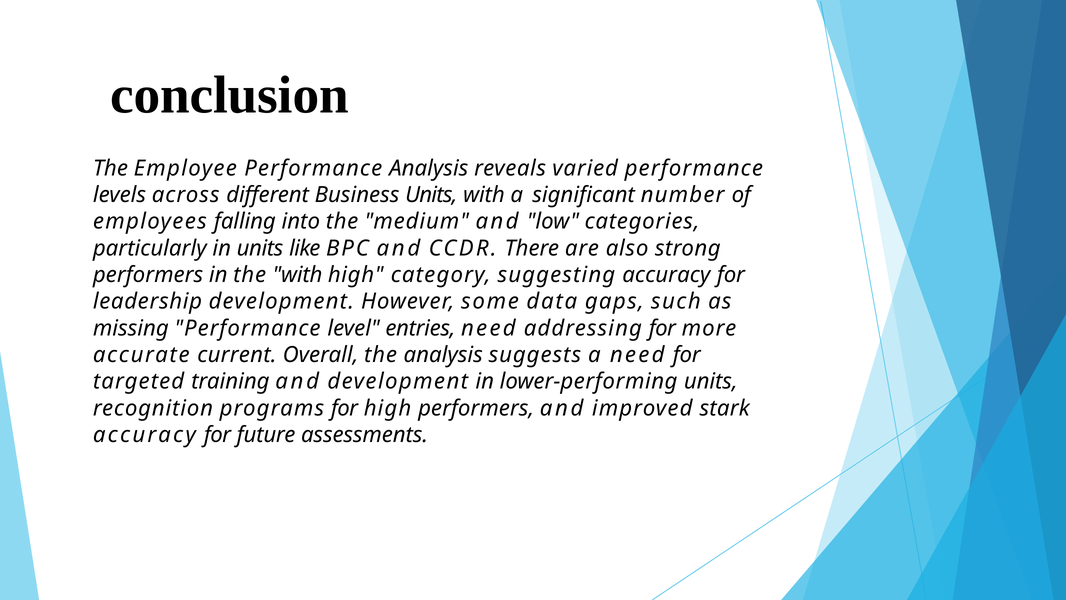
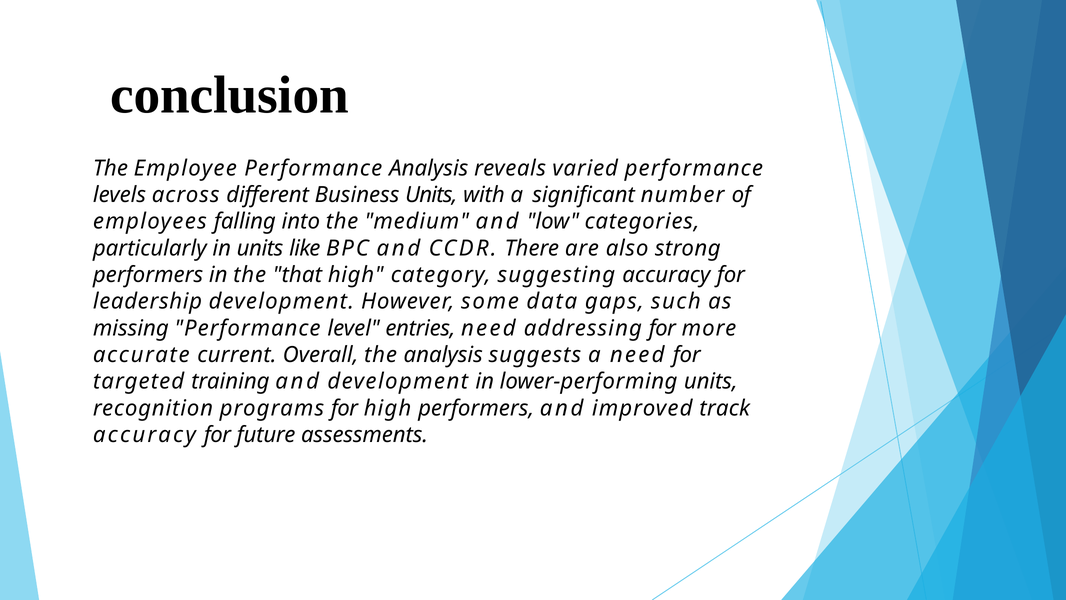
the with: with -> that (297, 275)
stark: stark -> track (725, 408)
